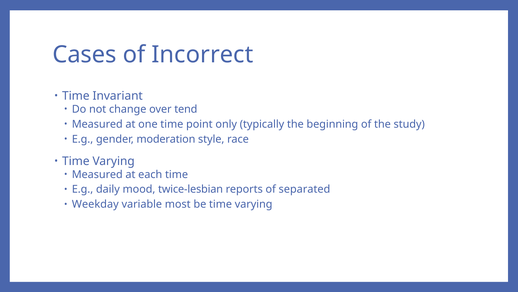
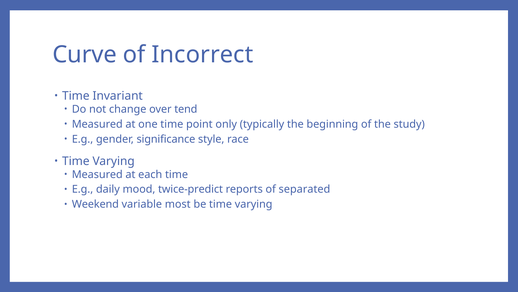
Cases: Cases -> Curve (85, 55)
moderation: moderation -> significance (166, 139)
twice-lesbian: twice-lesbian -> twice-predict (191, 189)
Weekday: Weekday -> Weekend (95, 204)
